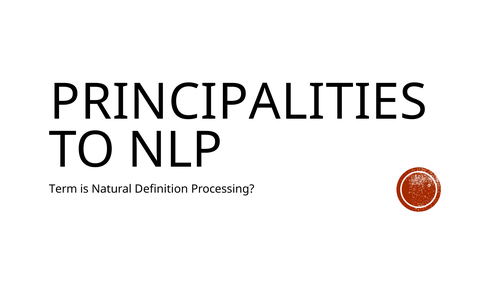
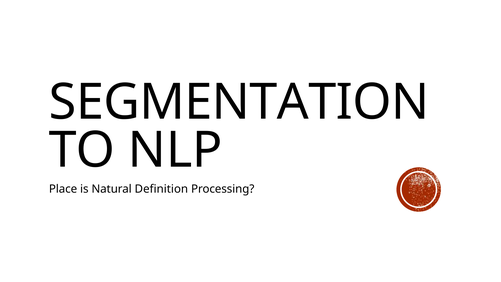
PRINCIPALITIES: PRINCIPALITIES -> SEGMENTATION (239, 102)
Term: Term -> Place (63, 189)
